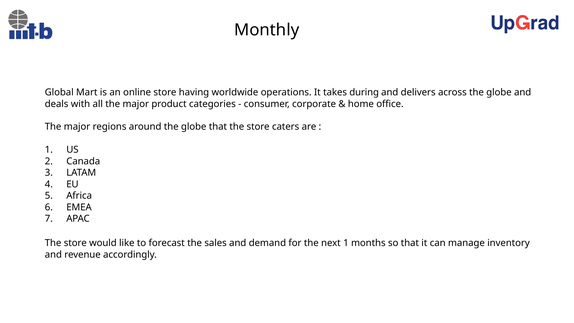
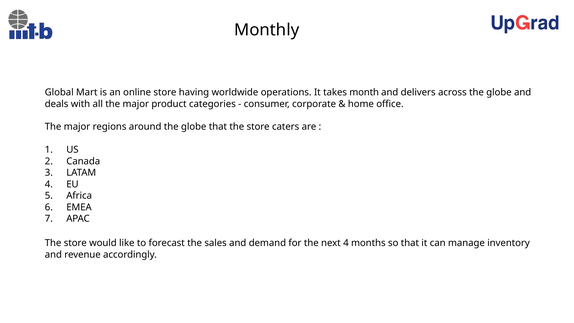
during: during -> month (364, 92)
next 1: 1 -> 4 (346, 243)
